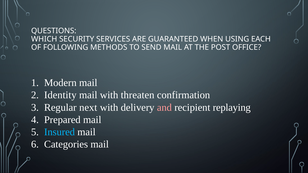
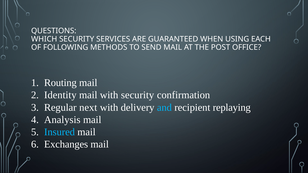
Modern: Modern -> Routing (60, 83)
with threaten: threaten -> security (138, 95)
and colour: pink -> light blue (164, 108)
Prepared: Prepared -> Analysis (62, 120)
Categories: Categories -> Exchanges (66, 145)
